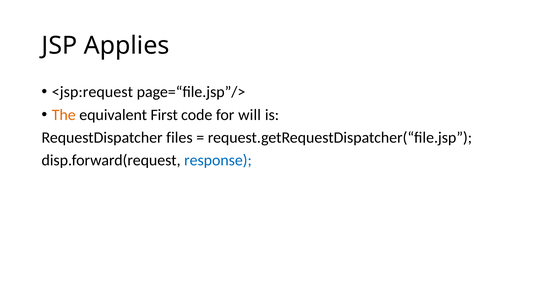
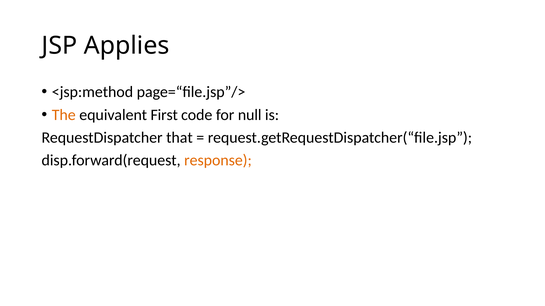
<jsp:request: <jsp:request -> <jsp:method (92, 92)
will: will -> null (250, 115)
files: files -> that (179, 138)
response colour: blue -> orange (218, 161)
